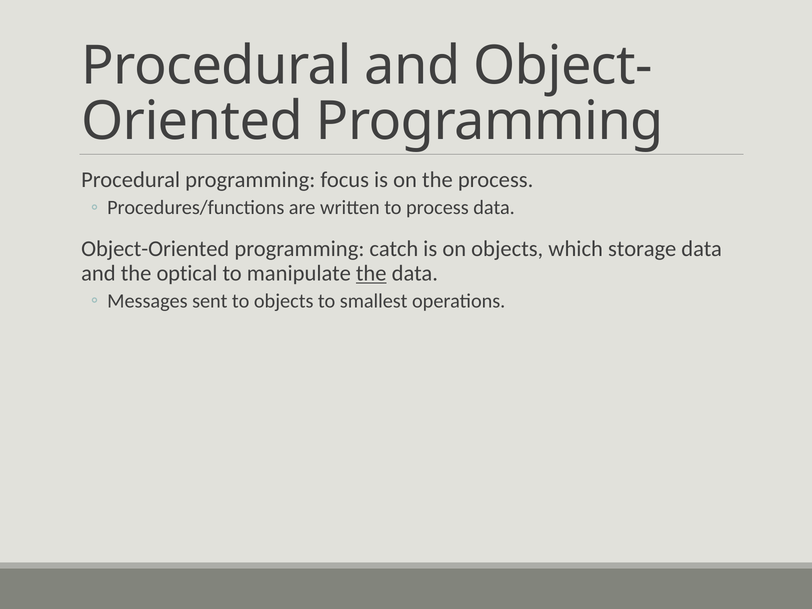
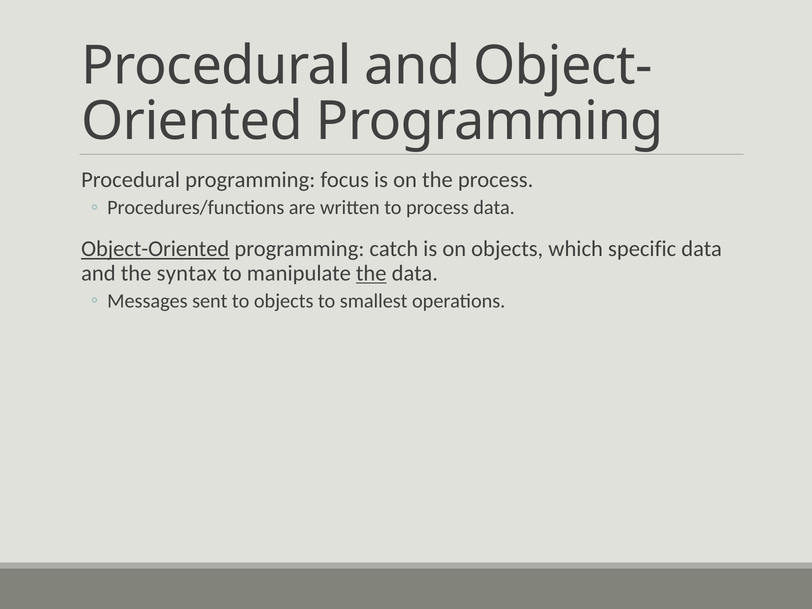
Object-Oriented underline: none -> present (155, 249)
storage: storage -> specific (642, 249)
optical: optical -> syntax (187, 273)
